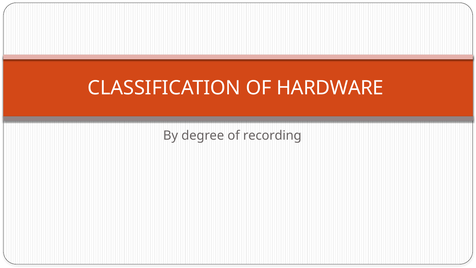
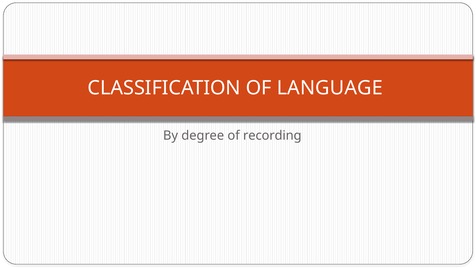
HARDWARE: HARDWARE -> LANGUAGE (330, 88)
